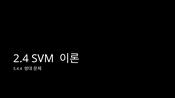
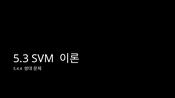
2.4: 2.4 -> 5.3 (21, 59)
